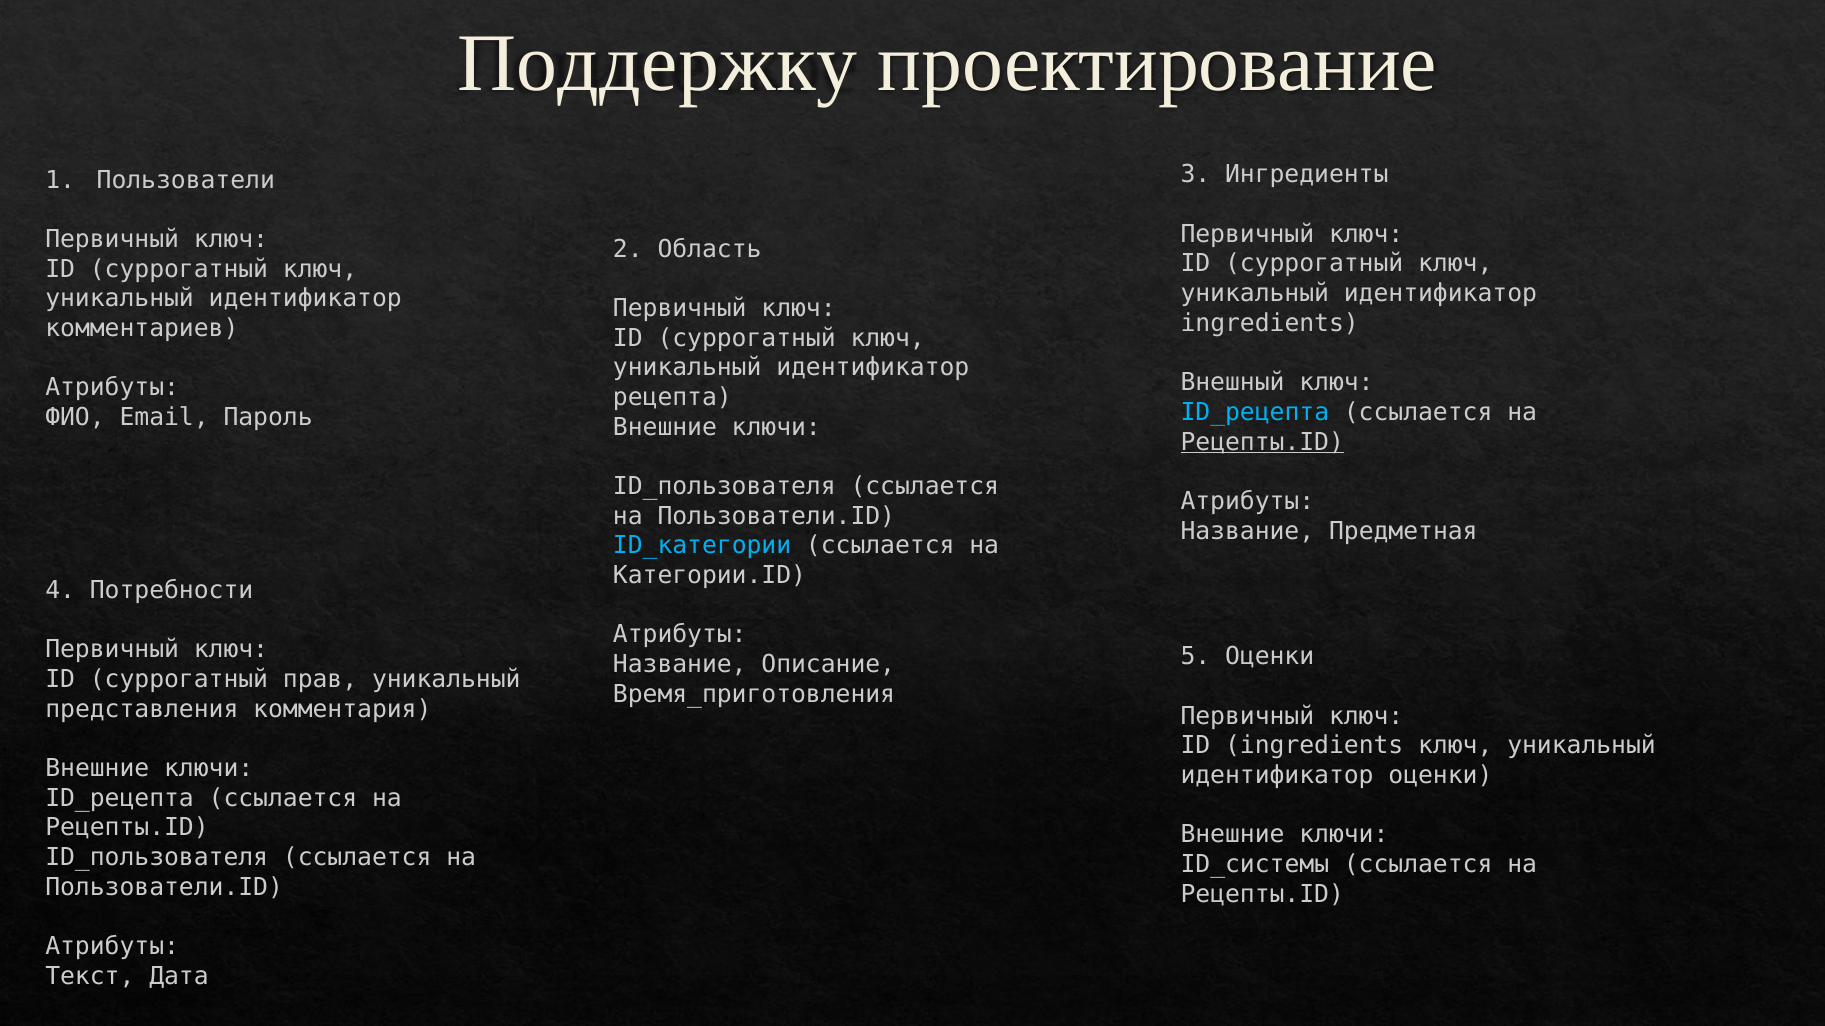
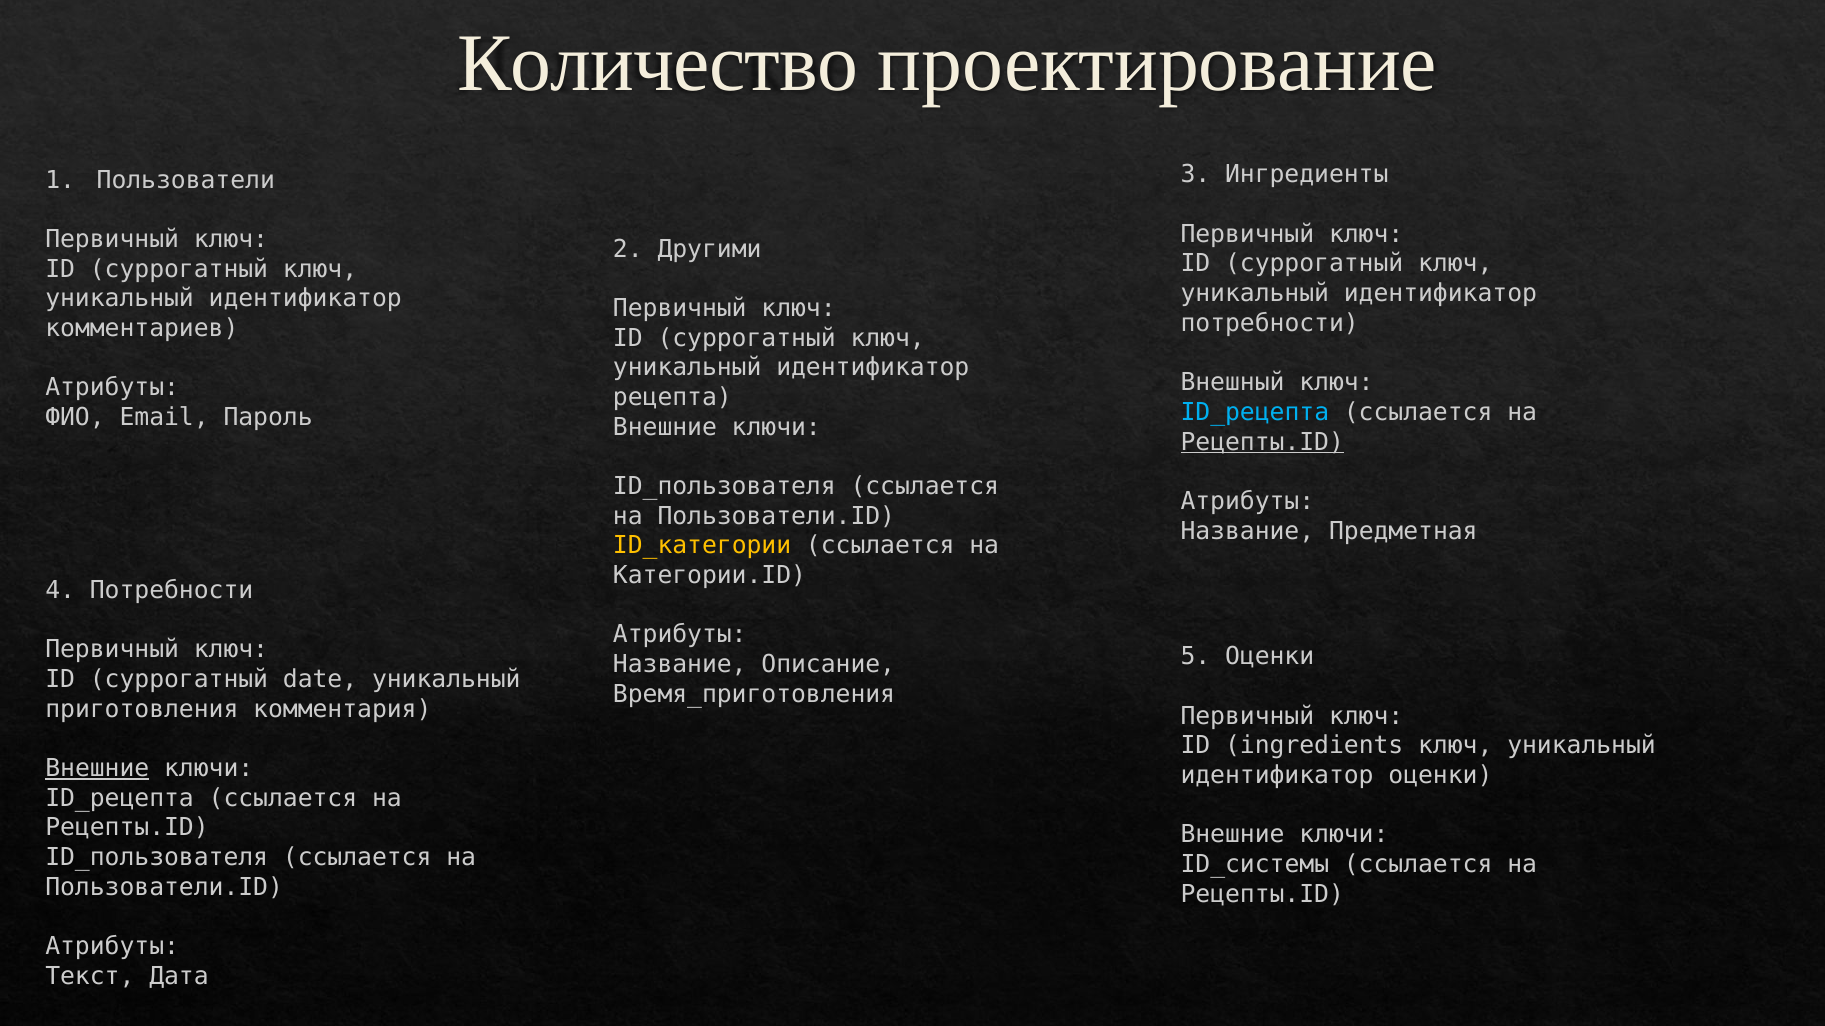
Поддержку: Поддержку -> Количество (658, 64)
Область: Область -> Другими (710, 249)
ingredients: ingredients -> потребности (1270, 323)
ID_категории colour: light blue -> yellow (702, 546)
прав: прав -> date (320, 680)
представления: представления -> приготовления (142, 710)
Внешние underline: none -> present (97, 769)
